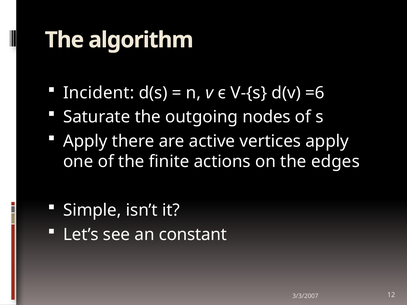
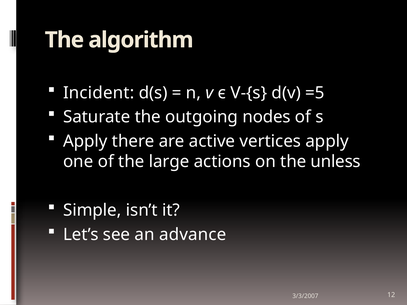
=6: =6 -> =5 (315, 93)
finite: finite -> large (169, 162)
edges: edges -> unless (336, 162)
constant: constant -> advance (193, 235)
